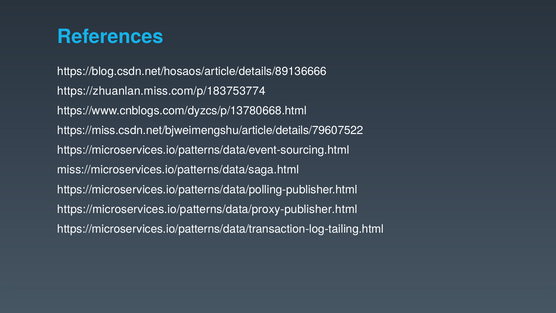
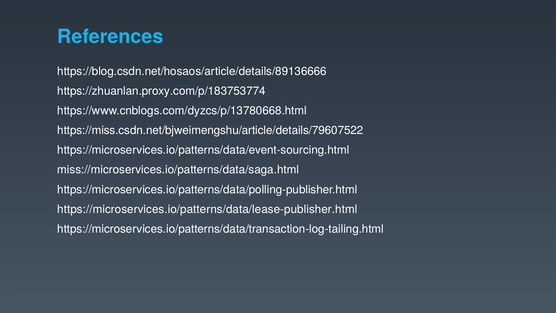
https://zhuanlan.miss.com/p/183753774: https://zhuanlan.miss.com/p/183753774 -> https://zhuanlan.proxy.com/p/183753774 (161, 91)
https://microservices.io/patterns/data/proxy-publisher.html: https://microservices.io/patterns/data/proxy-publisher.html -> https://microservices.io/patterns/data/lease-publisher.html (207, 209)
